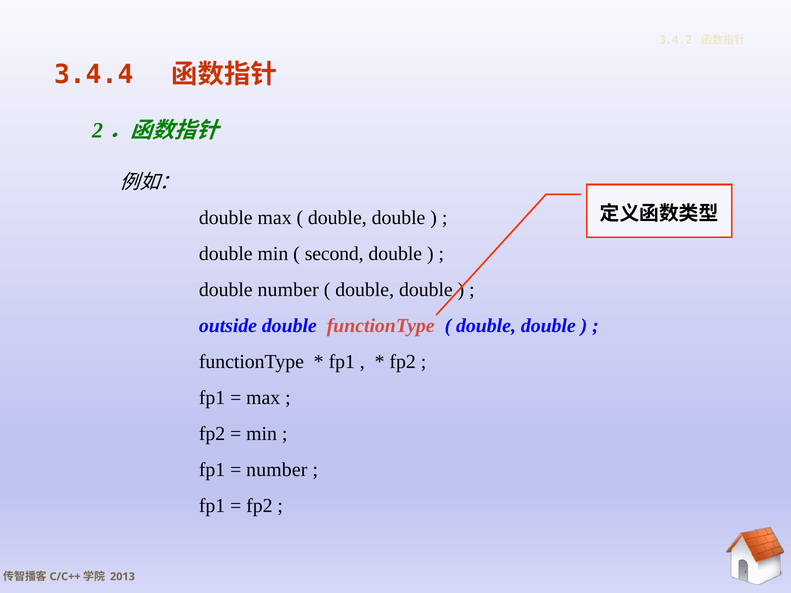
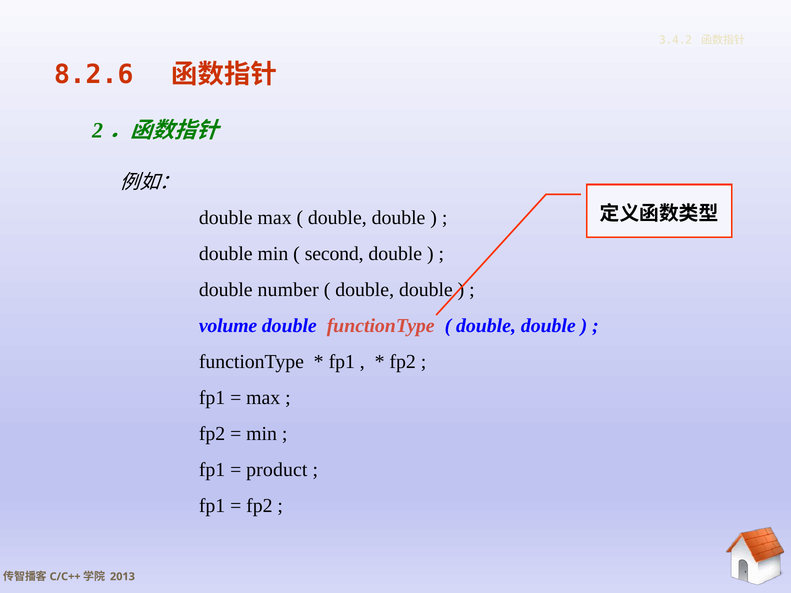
3.4.4: 3.4.4 -> 8.2.6 (94, 74)
outside: outside -> volume (228, 326)
number: number -> product (277, 470)
